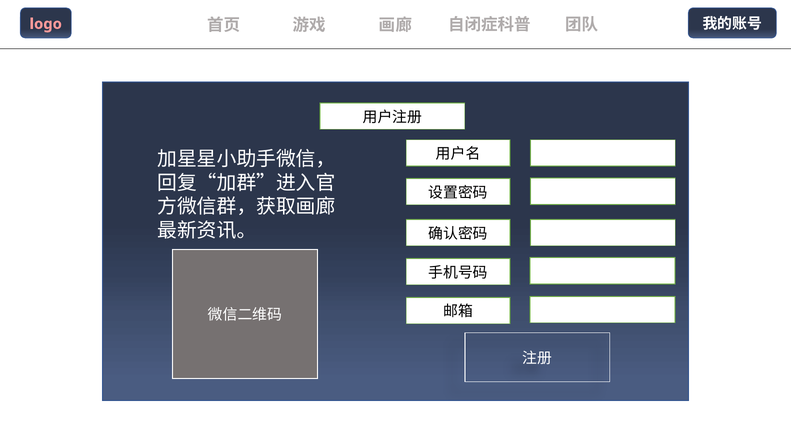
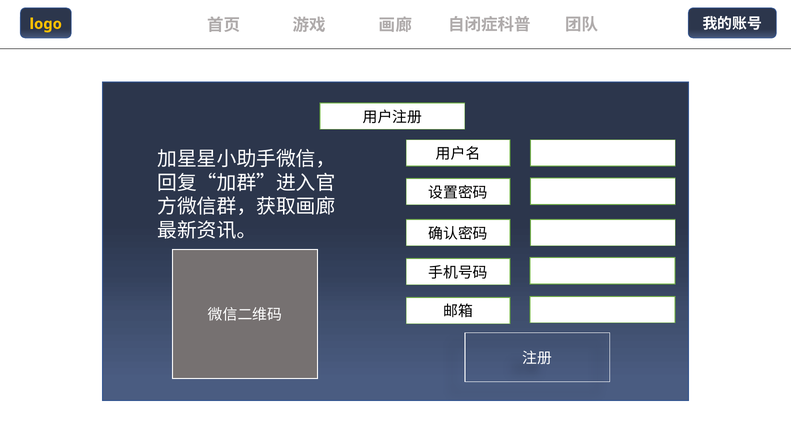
logo colour: pink -> yellow (46, 24)
